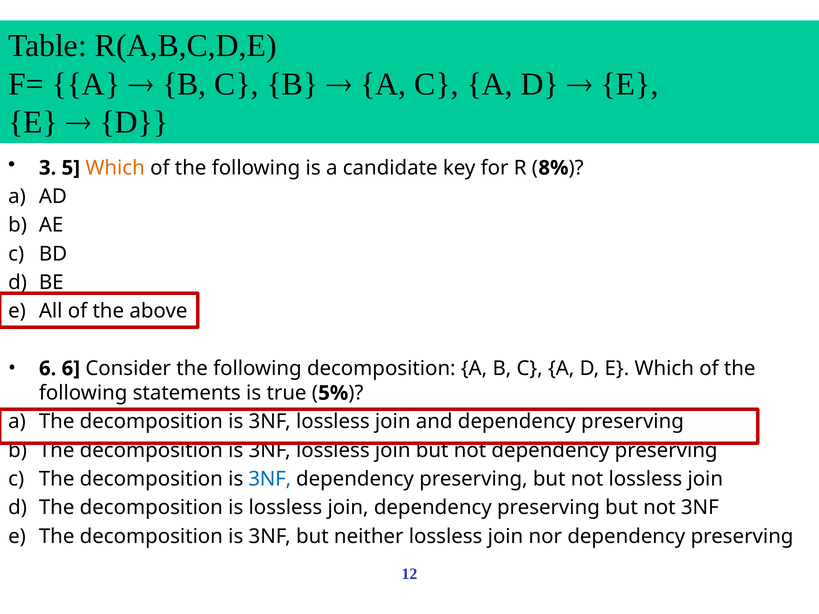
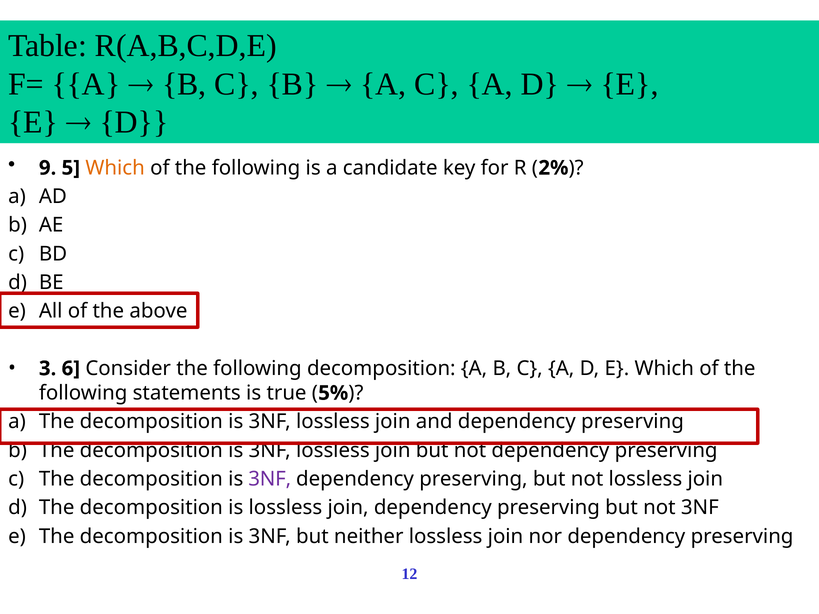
3: 3 -> 9 (48, 168)
8%: 8% -> 2% (553, 168)
6: 6 -> 3 (48, 369)
3NF colour: blue -> purple (270, 479)
